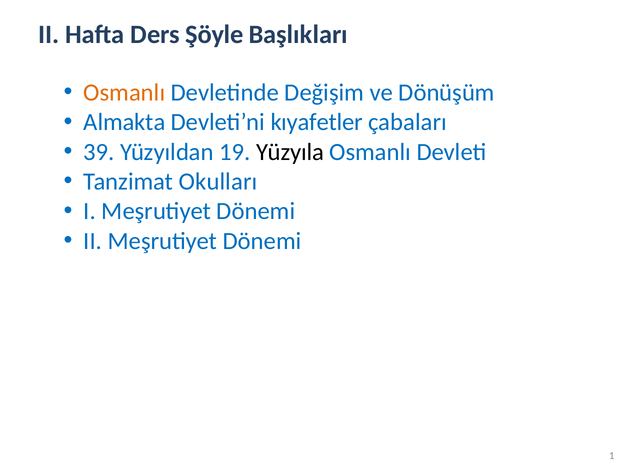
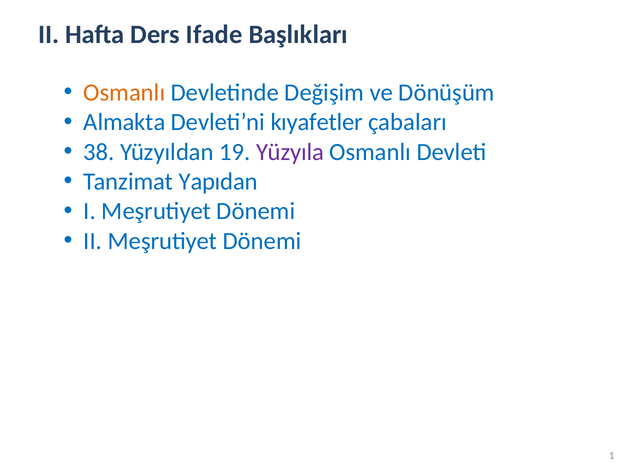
Şöyle: Şöyle -> Ifade (214, 34)
39: 39 -> 38 (99, 152)
Yüzyıla colour: black -> purple (290, 152)
Okulları: Okulları -> Yapıdan (218, 182)
